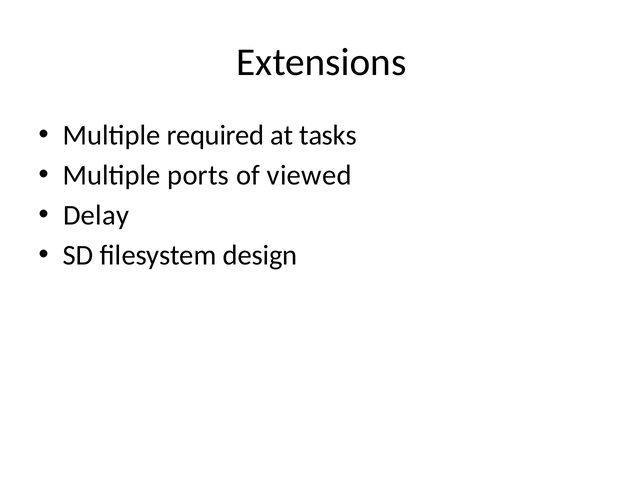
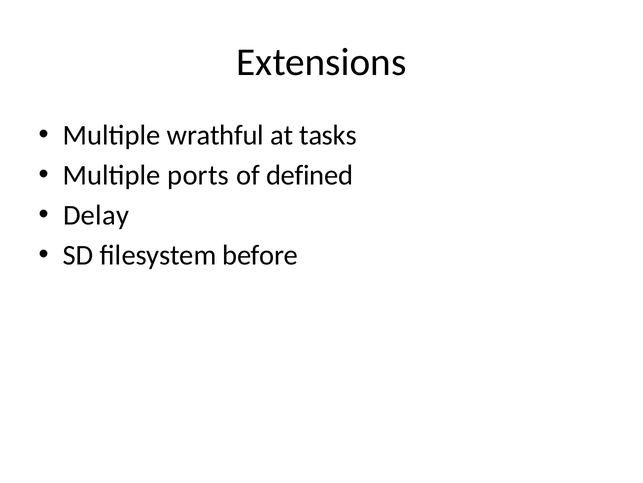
required: required -> wrathful (215, 135)
viewed: viewed -> defined (310, 175)
design: design -> before (260, 255)
